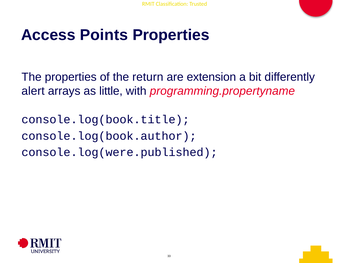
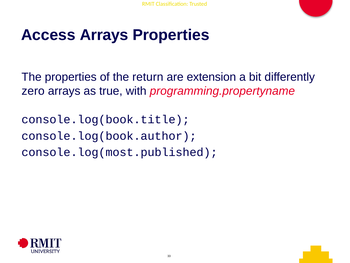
Access Points: Points -> Arrays (104, 35)
alert: alert -> zero (33, 91)
little: little -> true (111, 91)
console.log(were.published: console.log(were.published -> console.log(most.published (120, 152)
